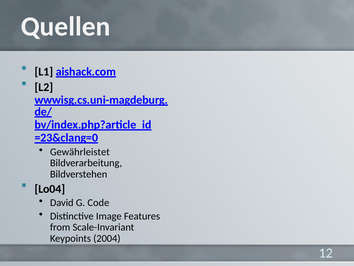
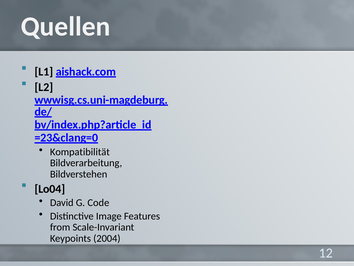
Gewährleistet: Gewährleistet -> Kompatibilität (80, 152)
